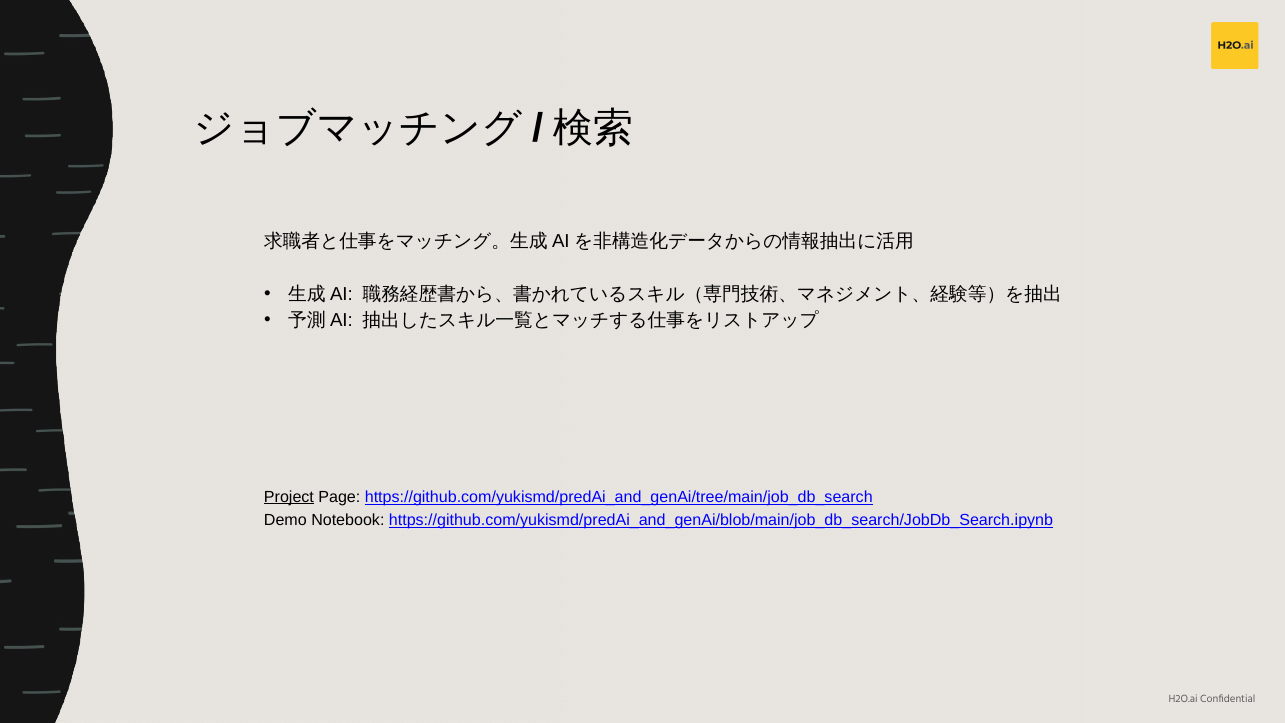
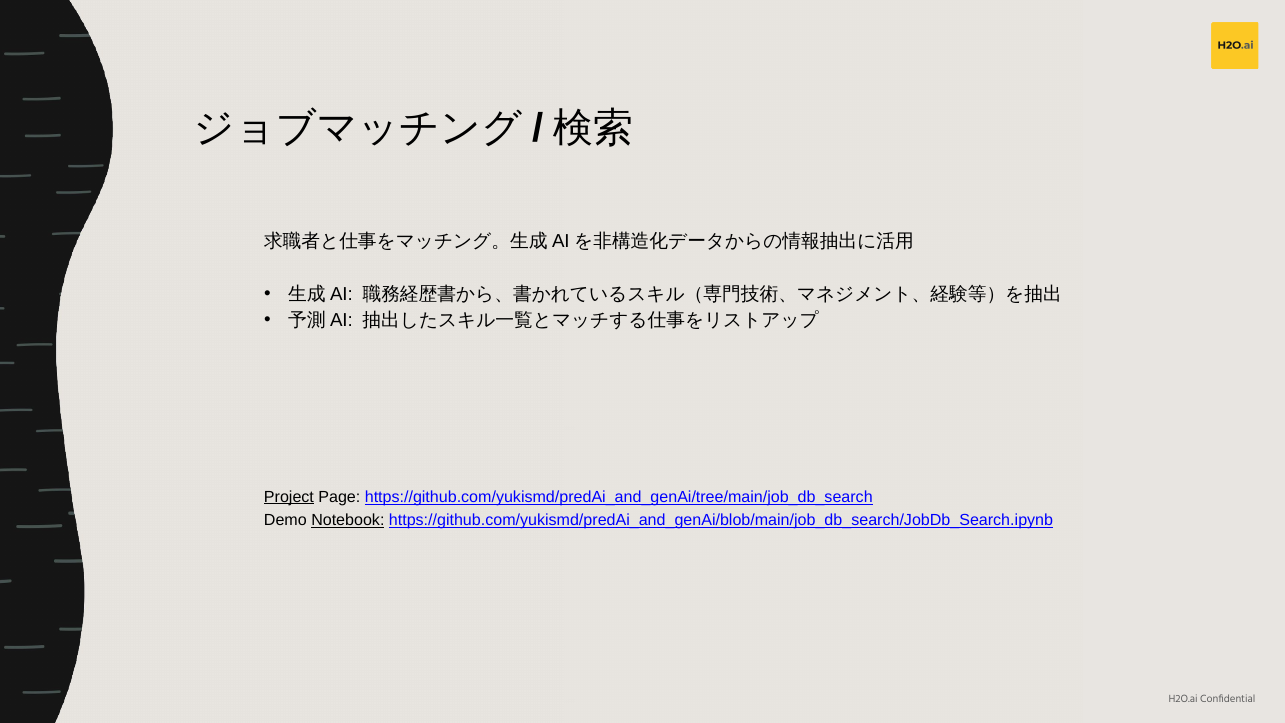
Notebook underline: none -> present (348, 520)
